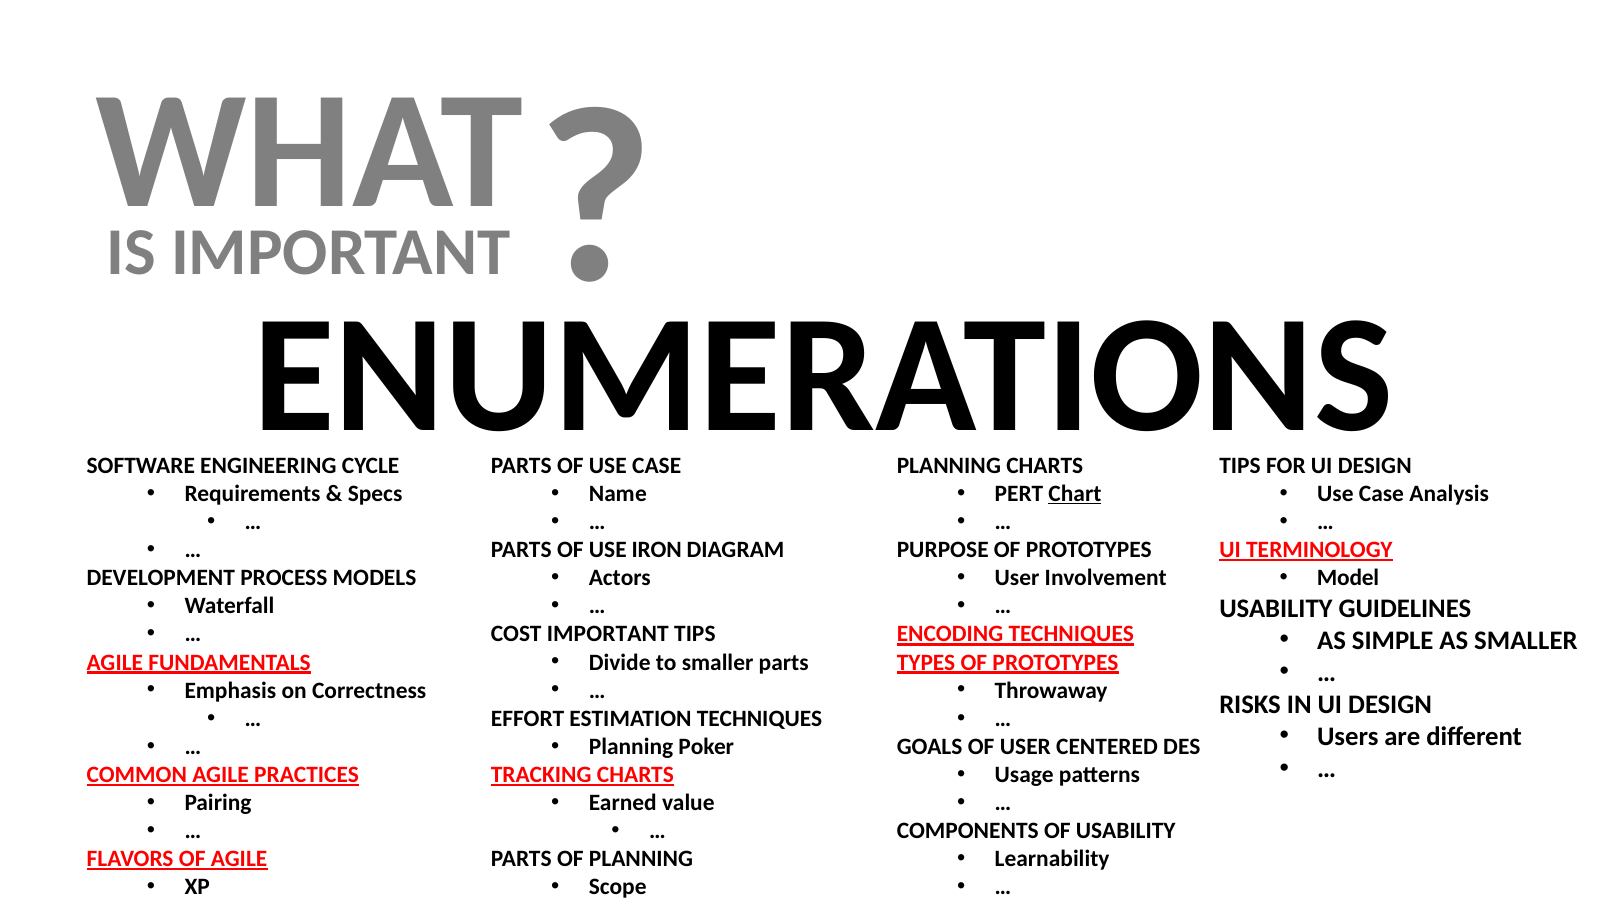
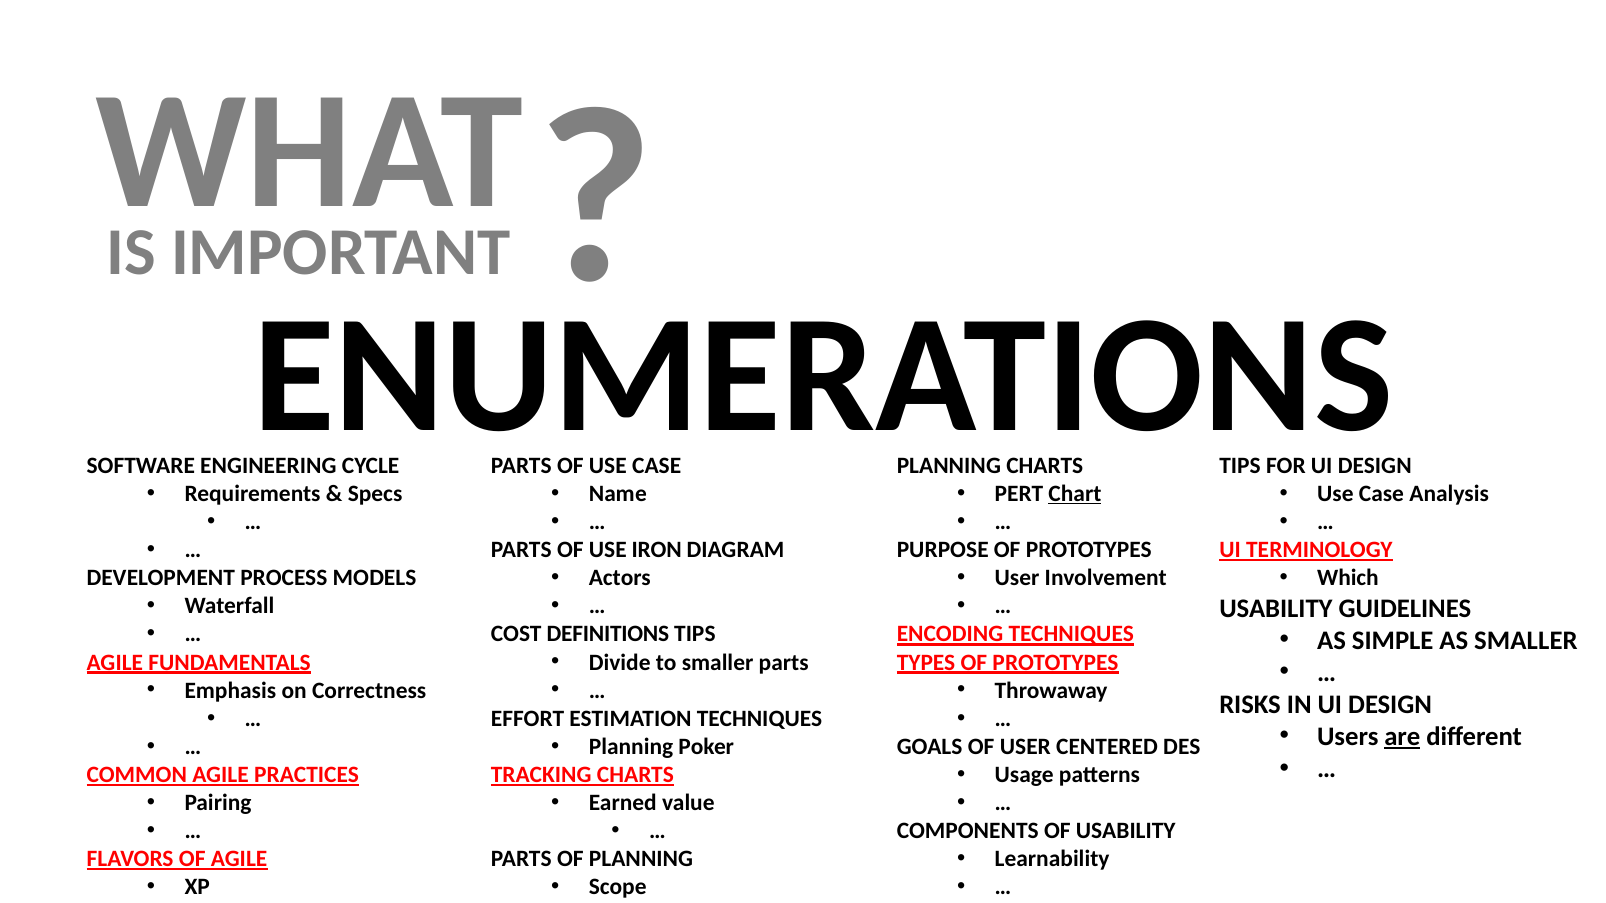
Model: Model -> Which (1348, 578)
COST IMPORTANT: IMPORTANT -> DEFINITIONS (608, 634)
are underline: none -> present (1402, 737)
